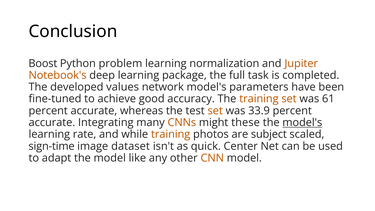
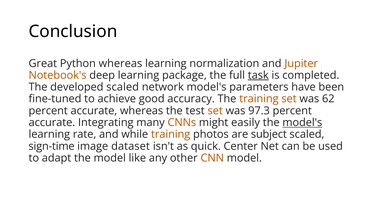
Boost: Boost -> Great (43, 63)
Python problem: problem -> whereas (120, 63)
task underline: none -> present (258, 75)
developed values: values -> scaled (123, 87)
61: 61 -> 62 (328, 99)
33.9: 33.9 -> 97.3 (259, 111)
these: these -> easily (246, 122)
